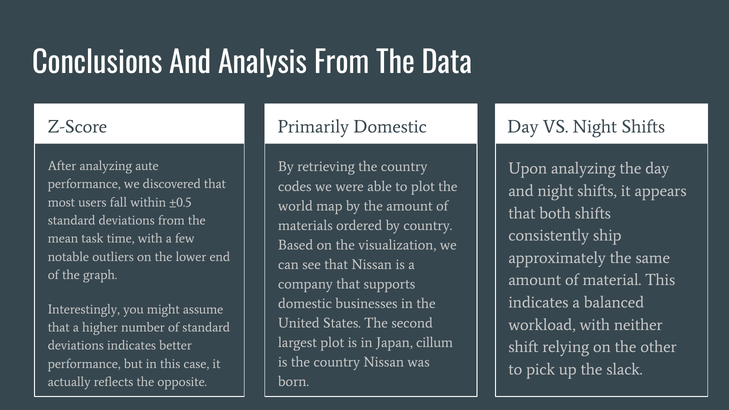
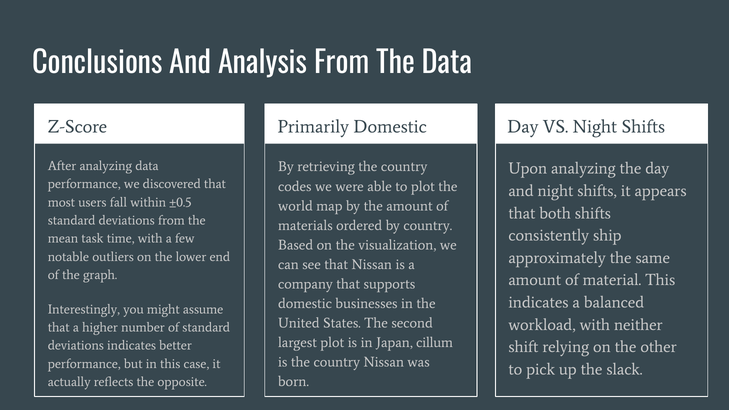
analyzing aute: aute -> data (147, 166)
